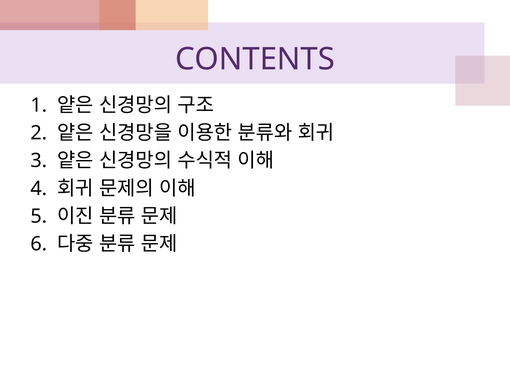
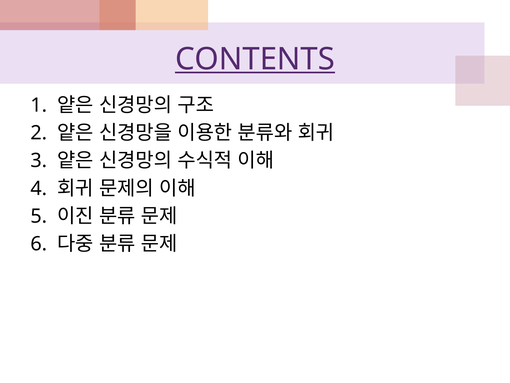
CONTENTS underline: none -> present (255, 59)
